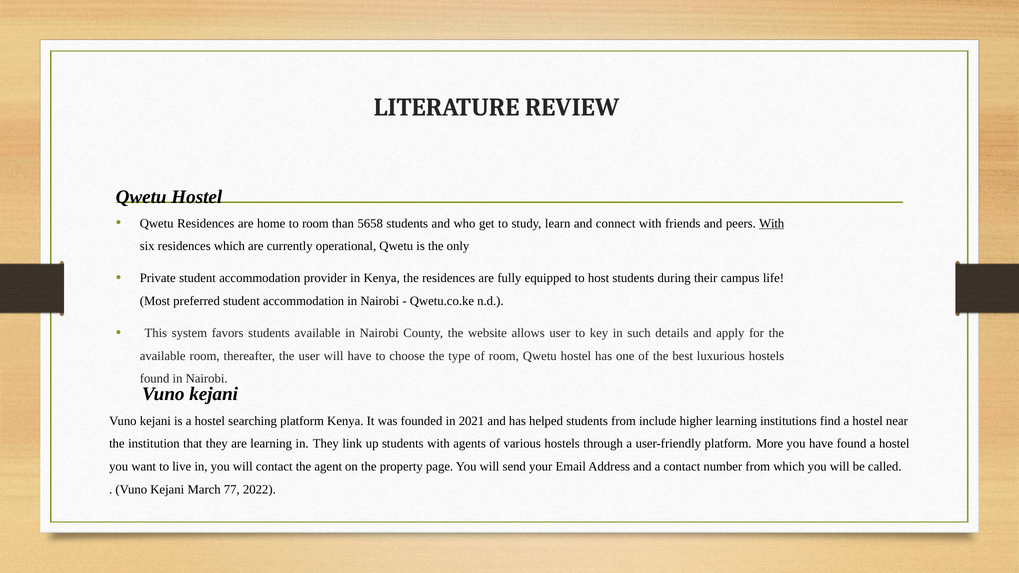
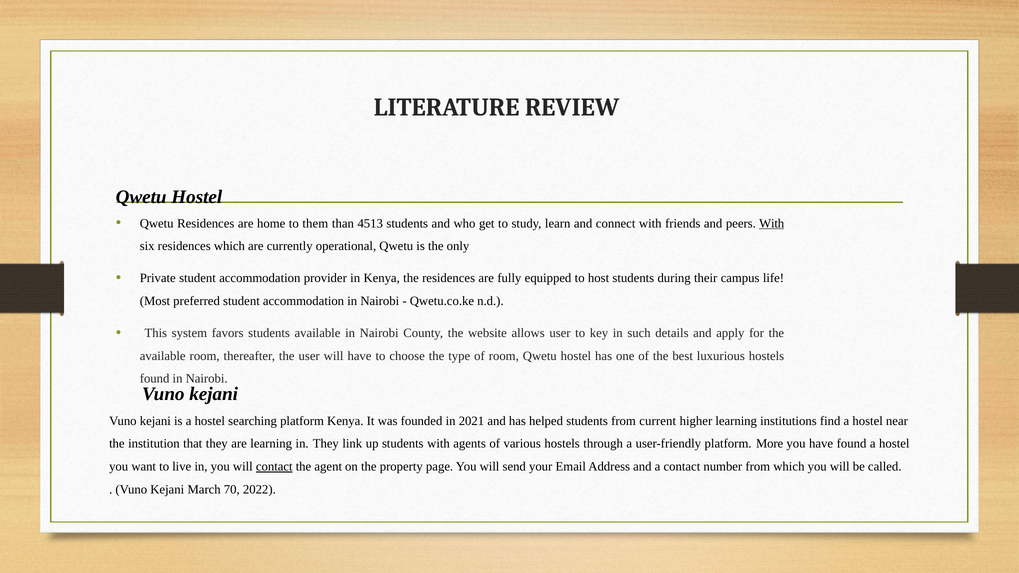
to room: room -> them (315, 223)
5658: 5658 -> 4513 (370, 223)
include: include -> current (658, 421)
contact underline: none -> present (274, 467)
77: 77 -> 70 (232, 490)
